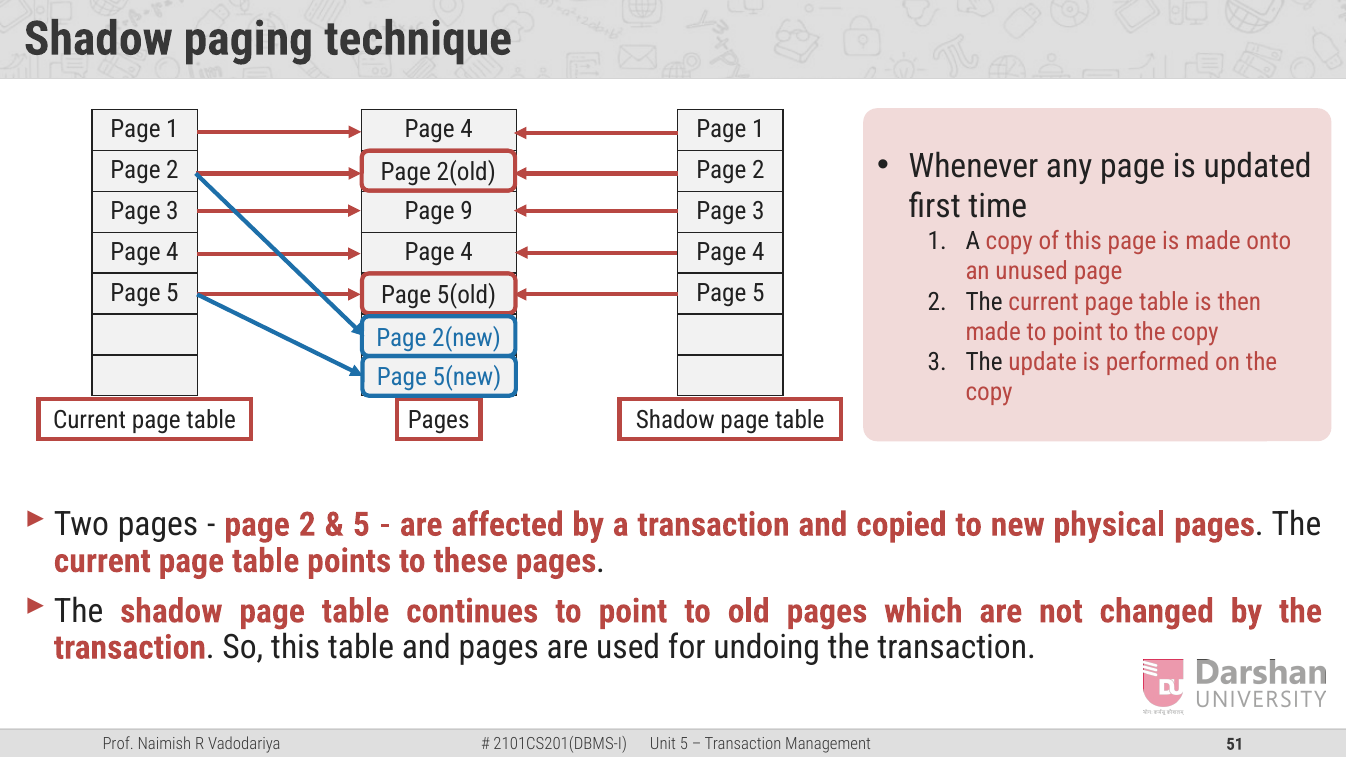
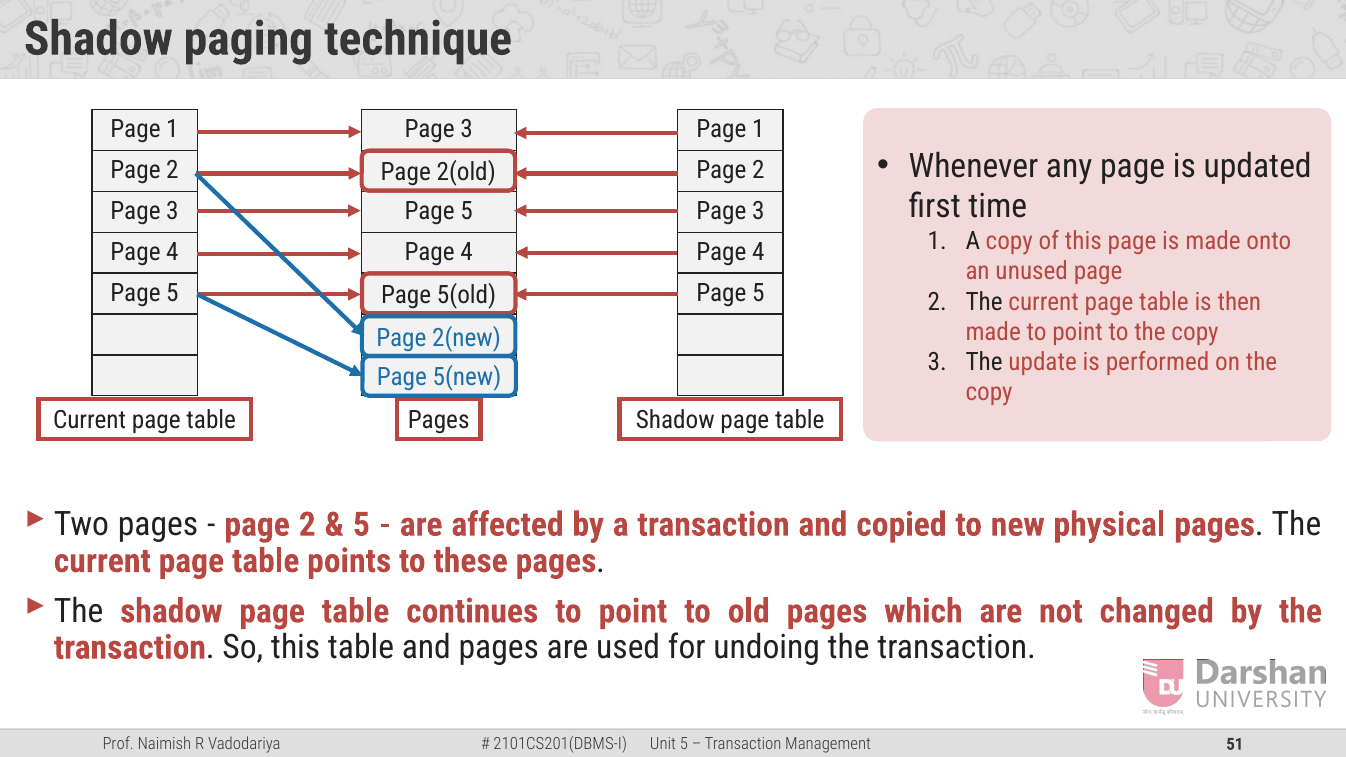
4: 4 -> 3 (467, 129)
9: 9 -> 5 (467, 211)
